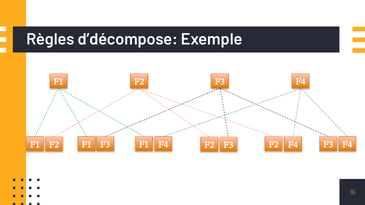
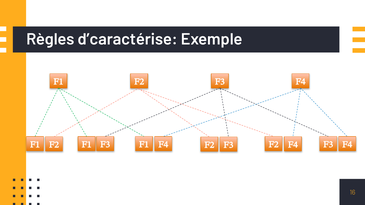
d’décompose: d’décompose -> d’caractérise (128, 39)
